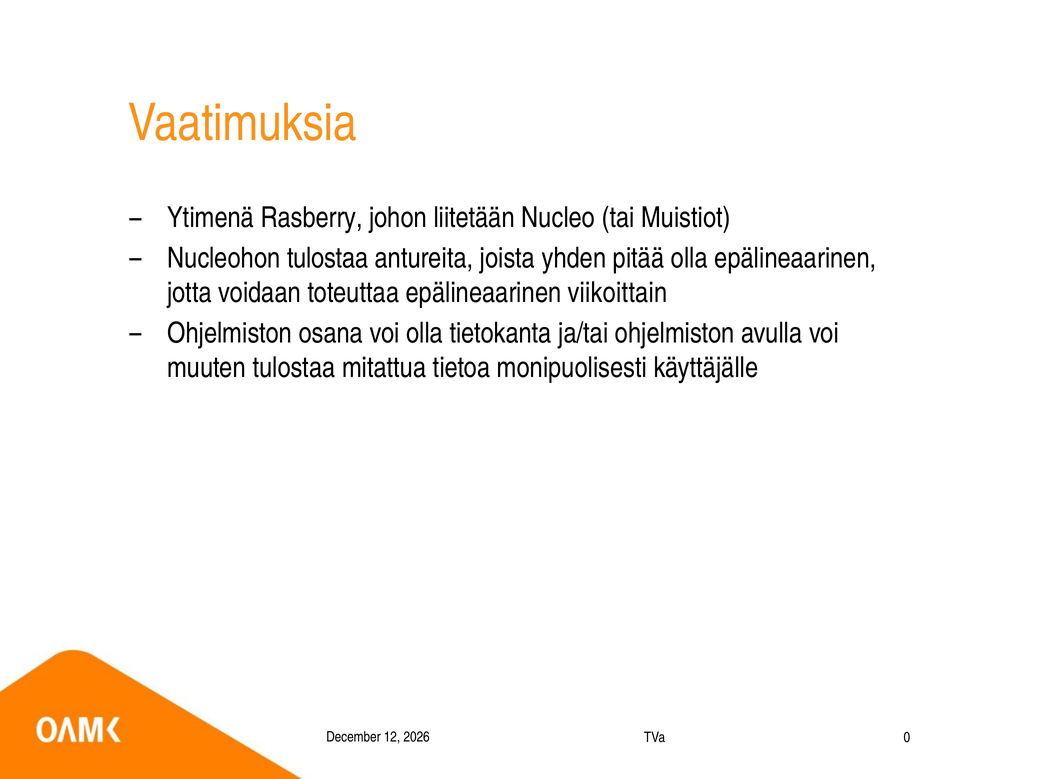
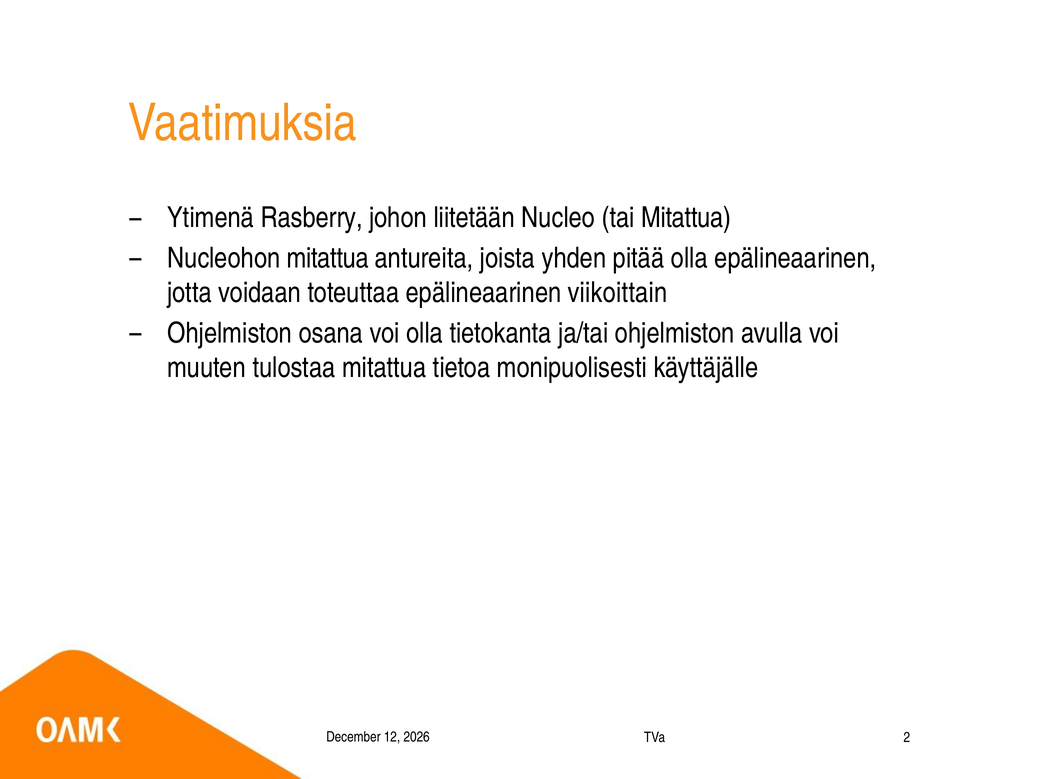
tai Muistiot: Muistiot -> Mitattua (686, 218)
Nucleohon tulostaa: tulostaa -> mitattua (328, 258)
0: 0 -> 2 (907, 738)
